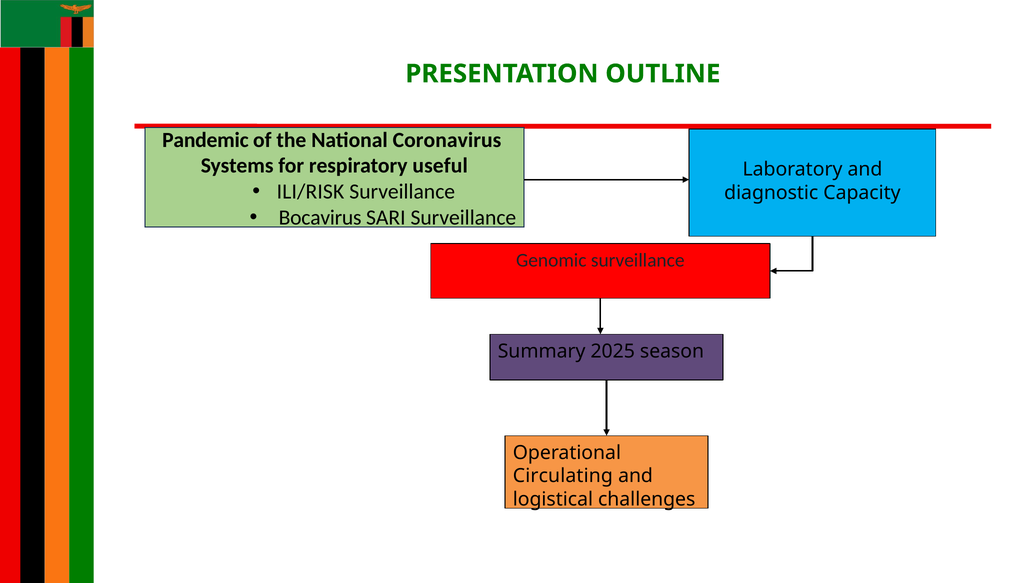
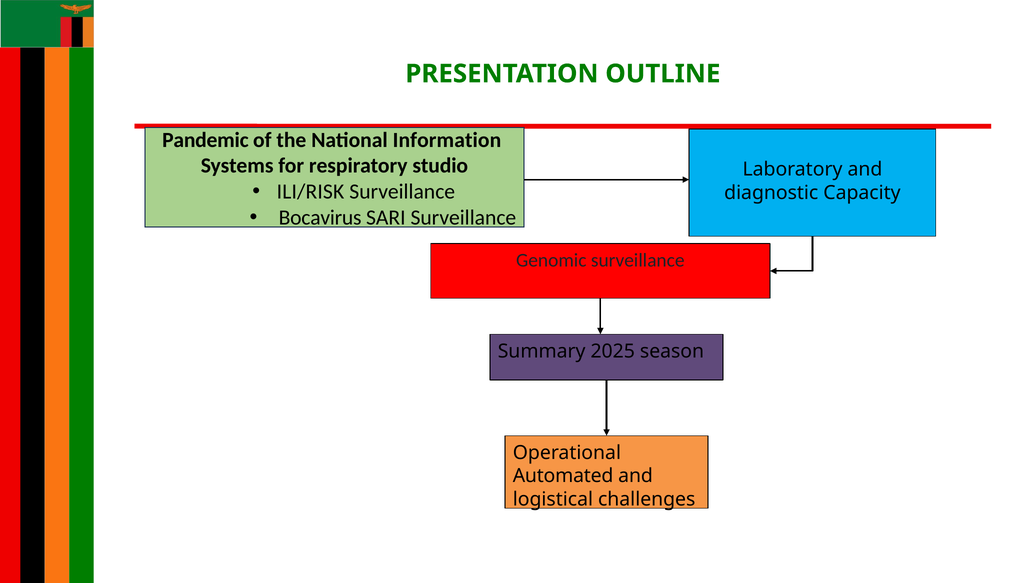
Coronavirus: Coronavirus -> Information (447, 140)
useful: useful -> studio (440, 166)
Circulating: Circulating -> Automated (563, 476)
